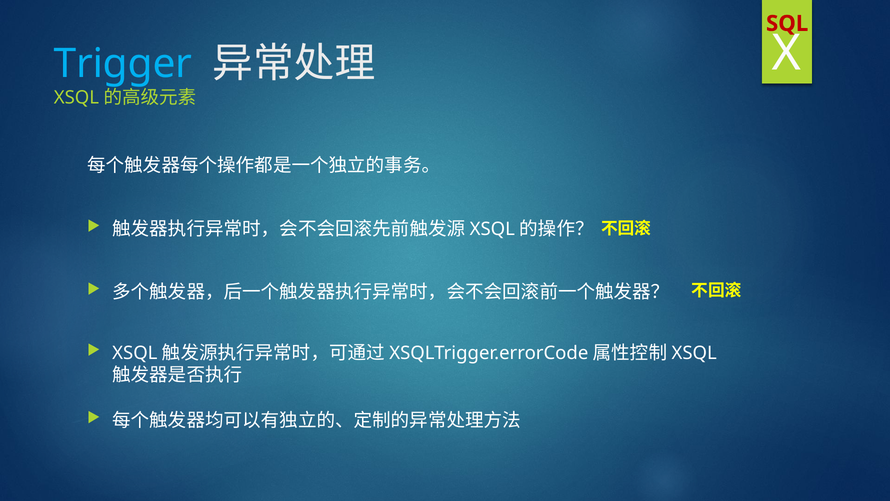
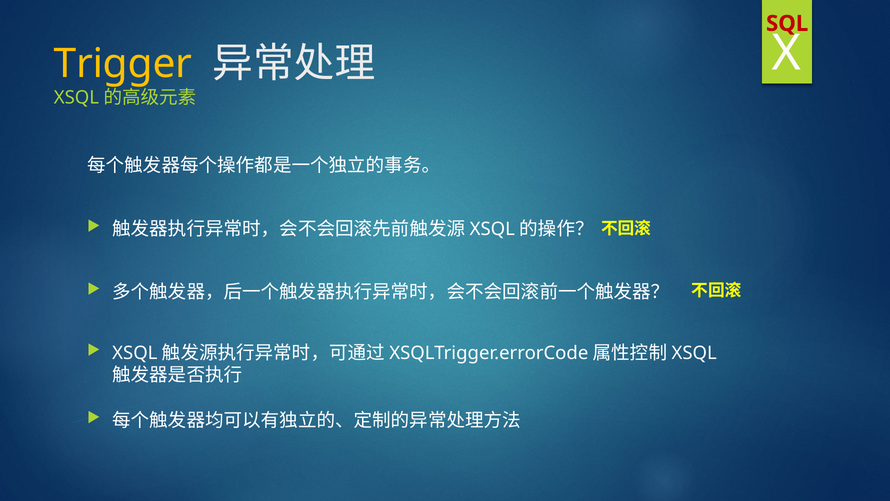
Trigger colour: light blue -> yellow (123, 64)
